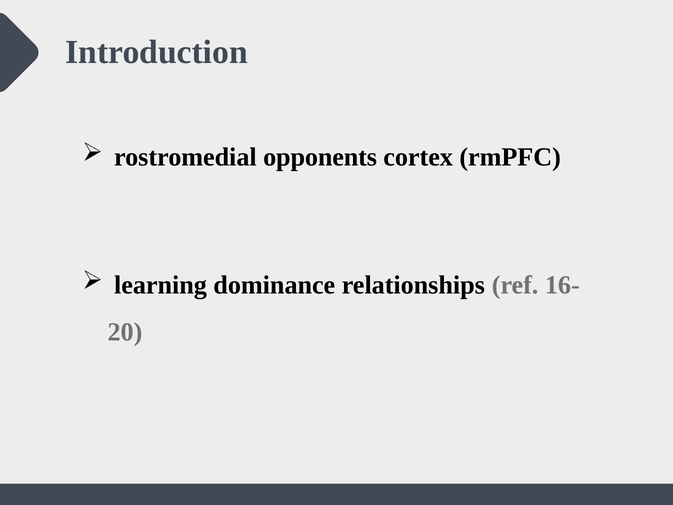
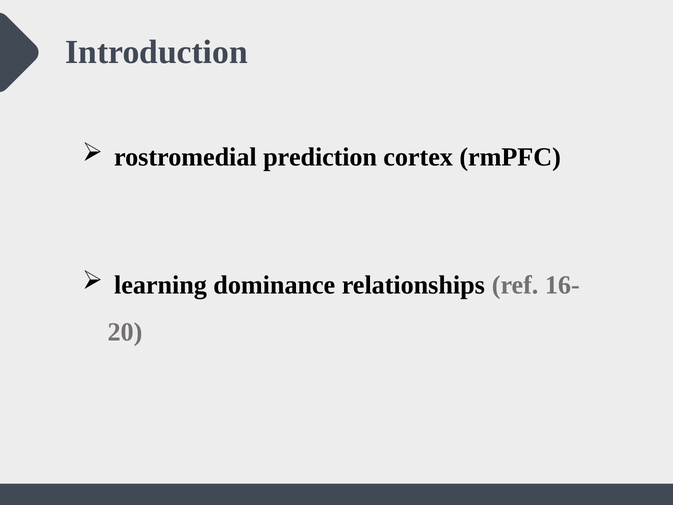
opponents: opponents -> prediction (320, 157)
